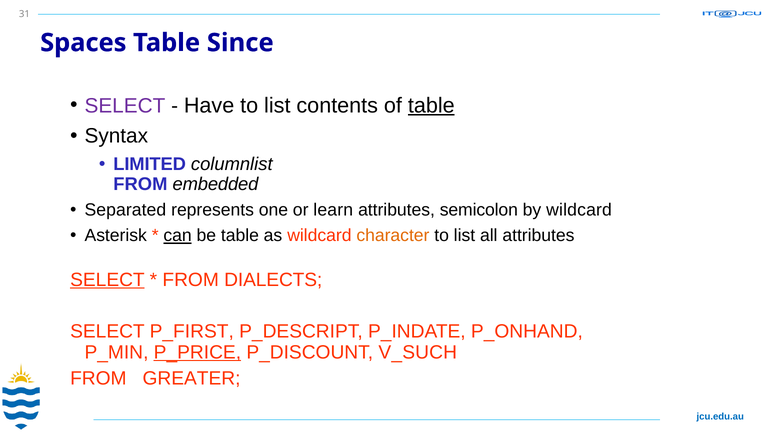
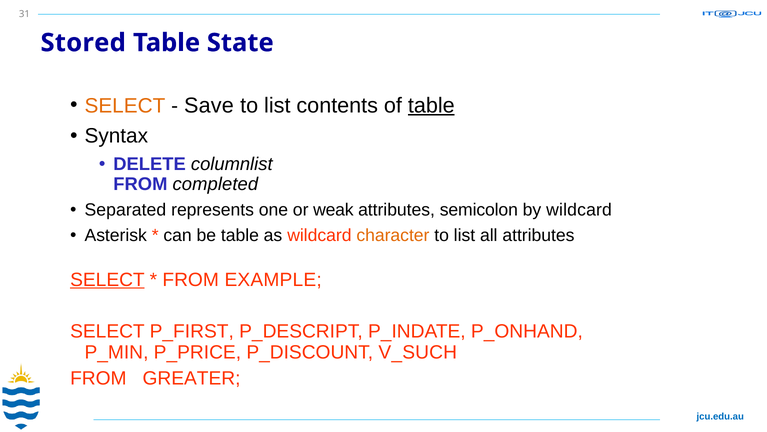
Spaces: Spaces -> Stored (83, 43)
Since: Since -> State (240, 43)
SELECT colour: purple -> orange (125, 106)
Have: Have -> Save (209, 105)
LIMITED: LIMITED -> DELETE (150, 164)
embedded: embedded -> completed (215, 184)
learn: learn -> weak (333, 210)
can underline: present -> none (178, 235)
DIALECTS: DIALECTS -> EXAMPLE (273, 279)
P_PRICE underline: present -> none (197, 352)
